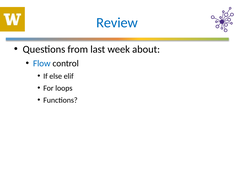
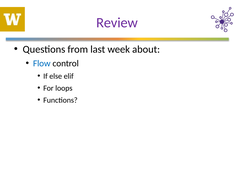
Review colour: blue -> purple (117, 23)
